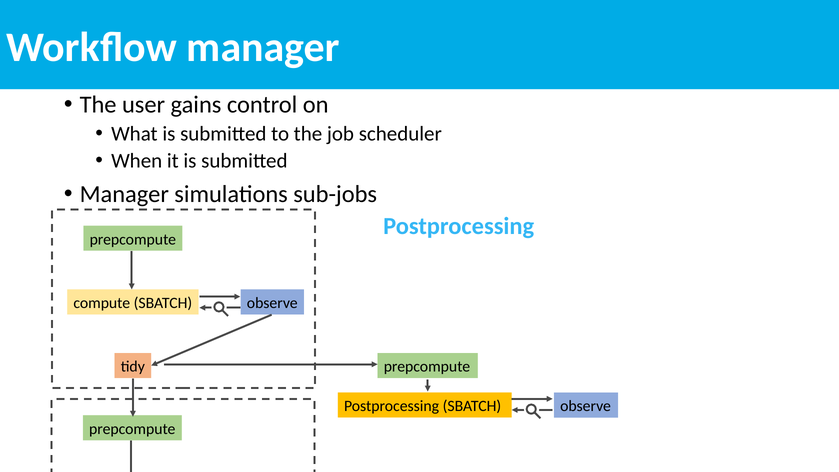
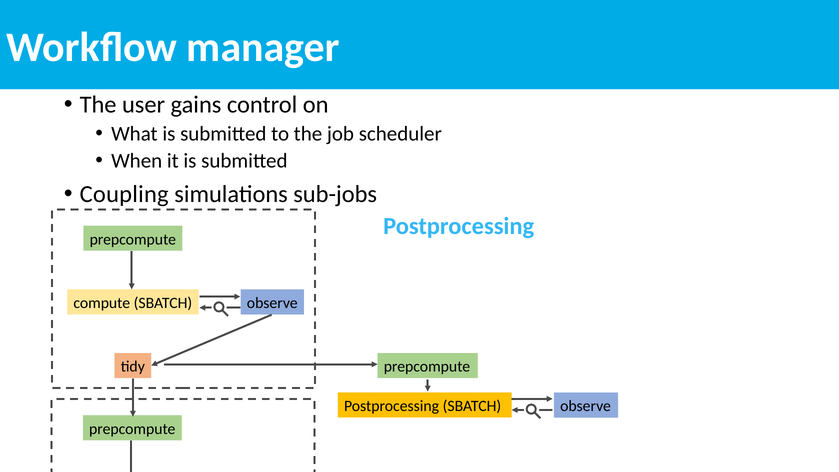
Manager: Manager -> Coupling (124, 194)
